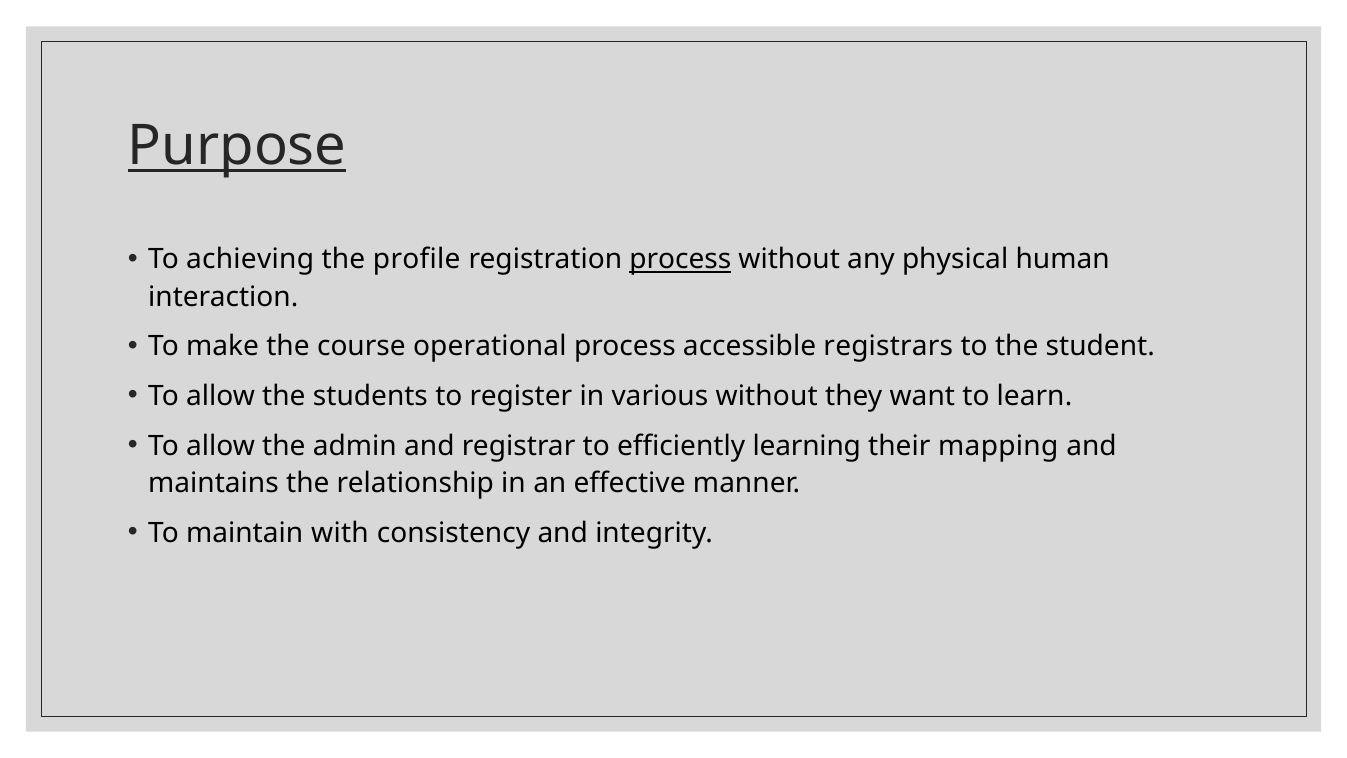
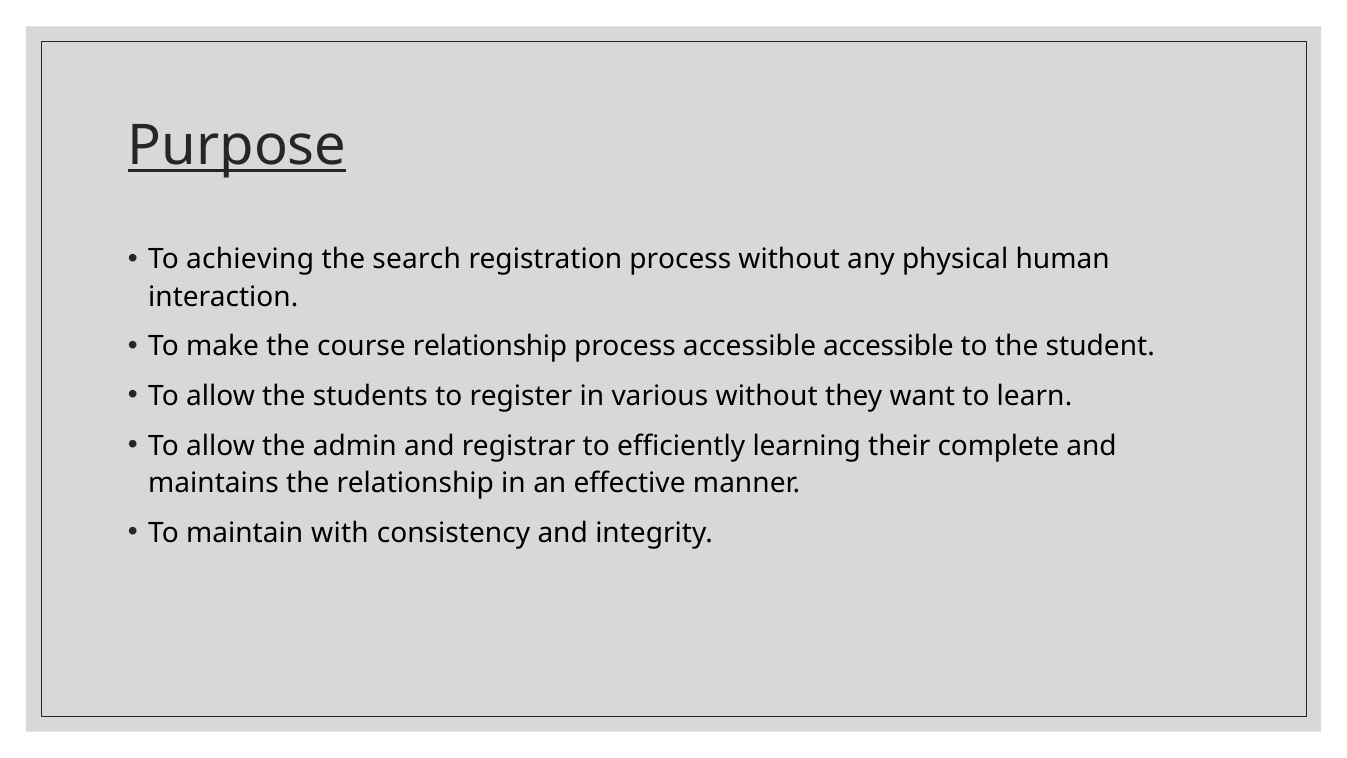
profile: profile -> search (417, 260)
process underline: present -> none (680, 260)
course operational: operational -> relationship (490, 346)
accessible registrars: registrars -> accessible (888, 346)
mapping: mapping -> complete (998, 446)
